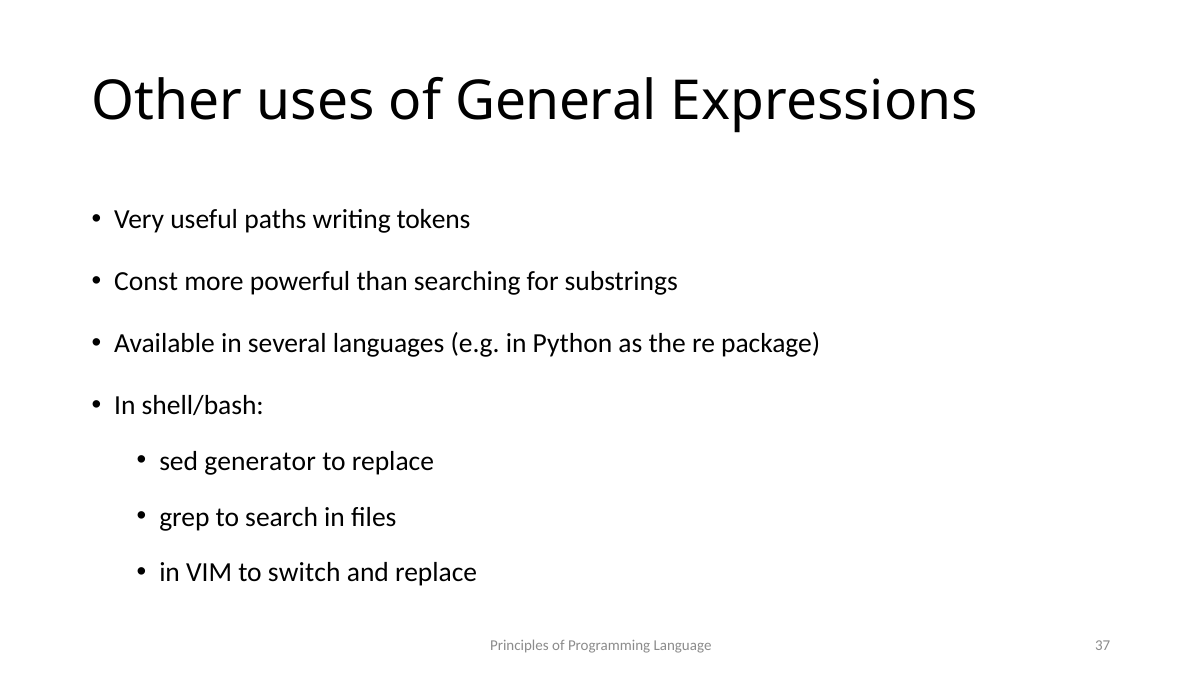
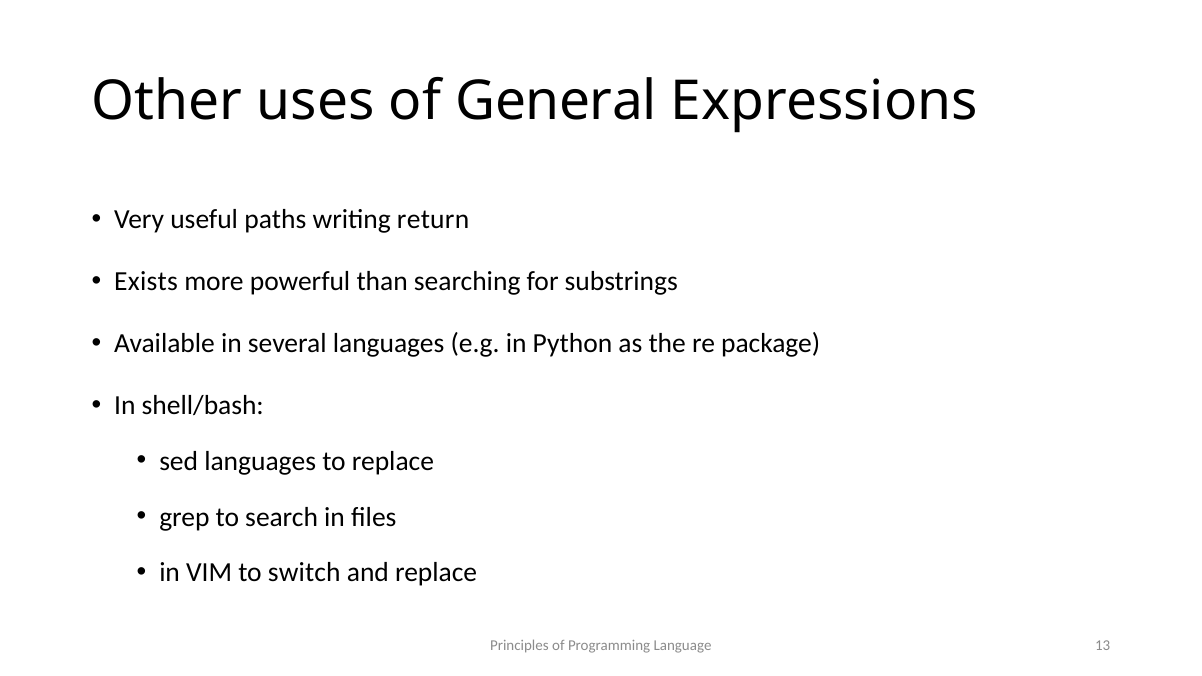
tokens: tokens -> return (433, 219)
Const: Const -> Exists (146, 281)
sed generator: generator -> languages (260, 461)
37: 37 -> 13 (1103, 646)
